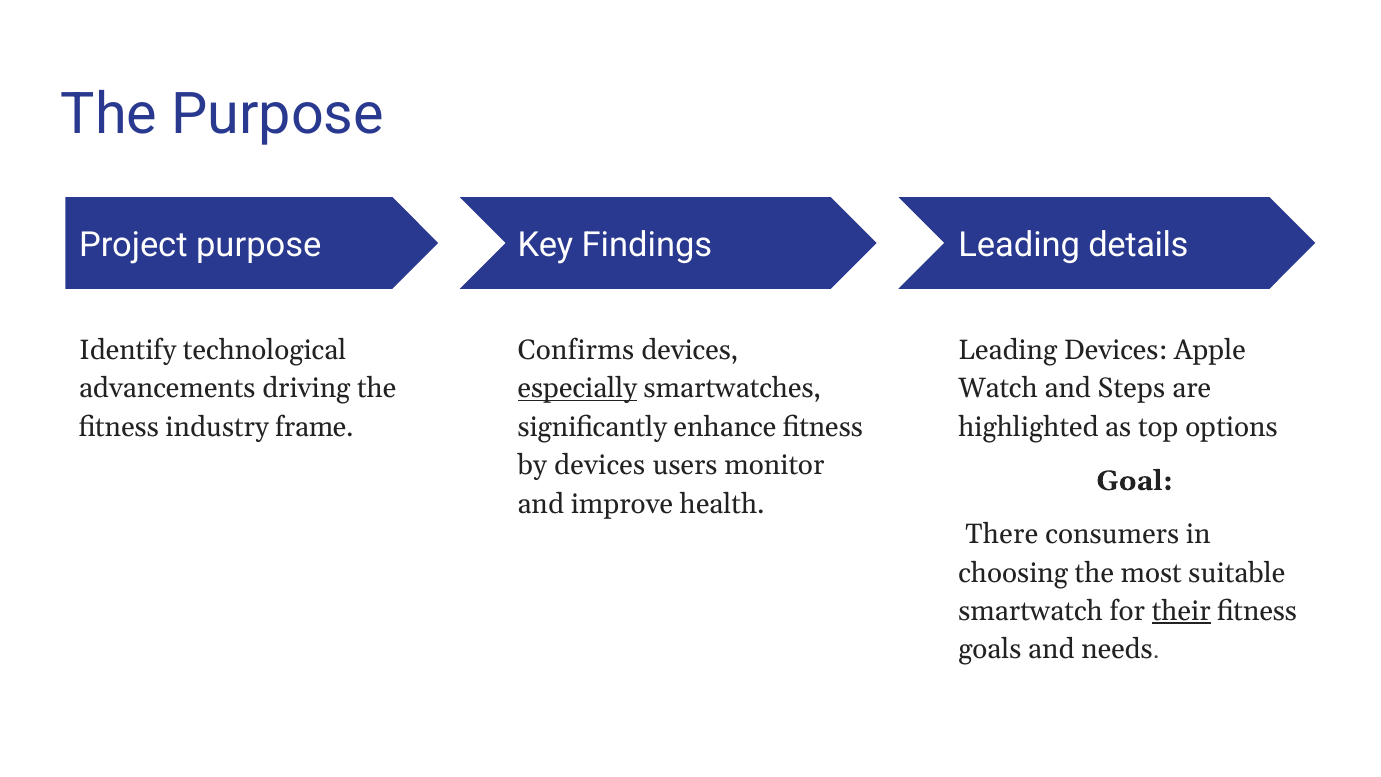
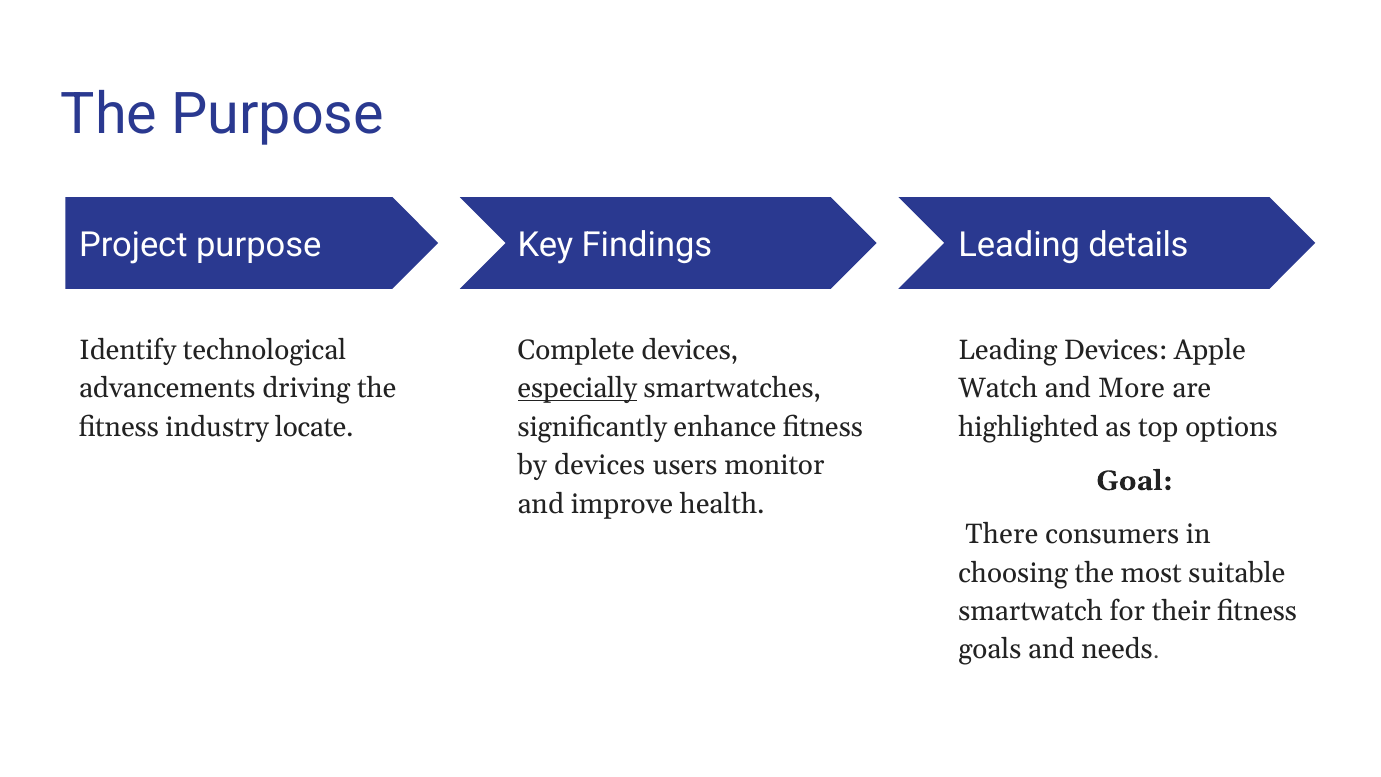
Confirms: Confirms -> Complete (576, 350)
Steps: Steps -> More (1131, 389)
frame: frame -> locate (314, 427)
their underline: present -> none (1181, 611)
